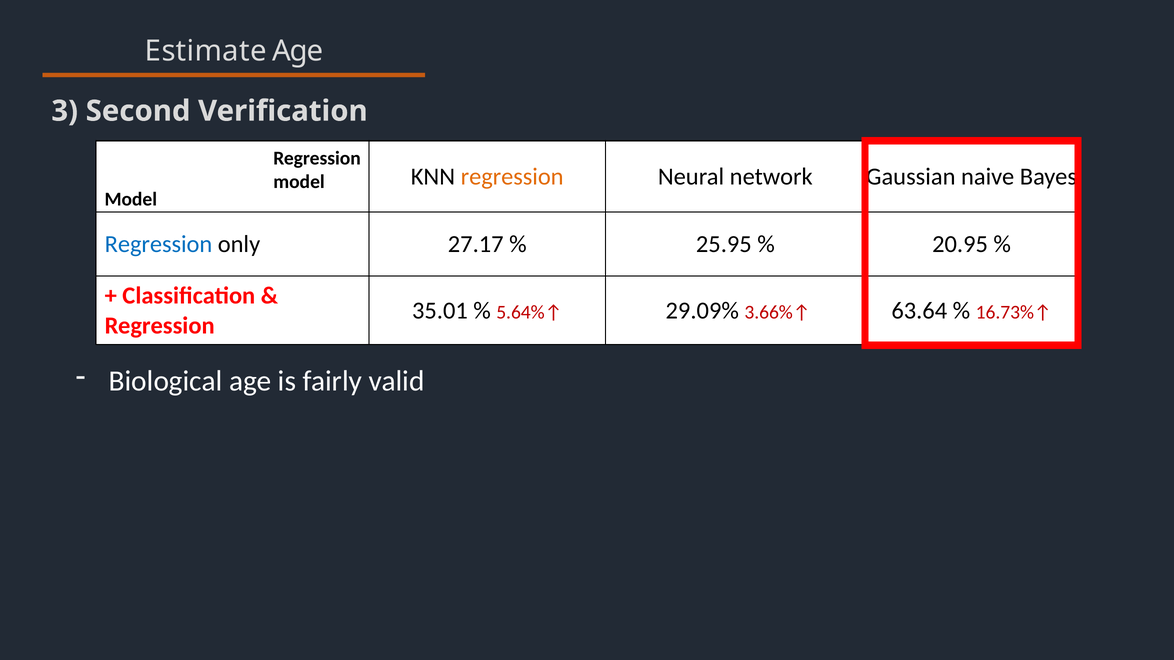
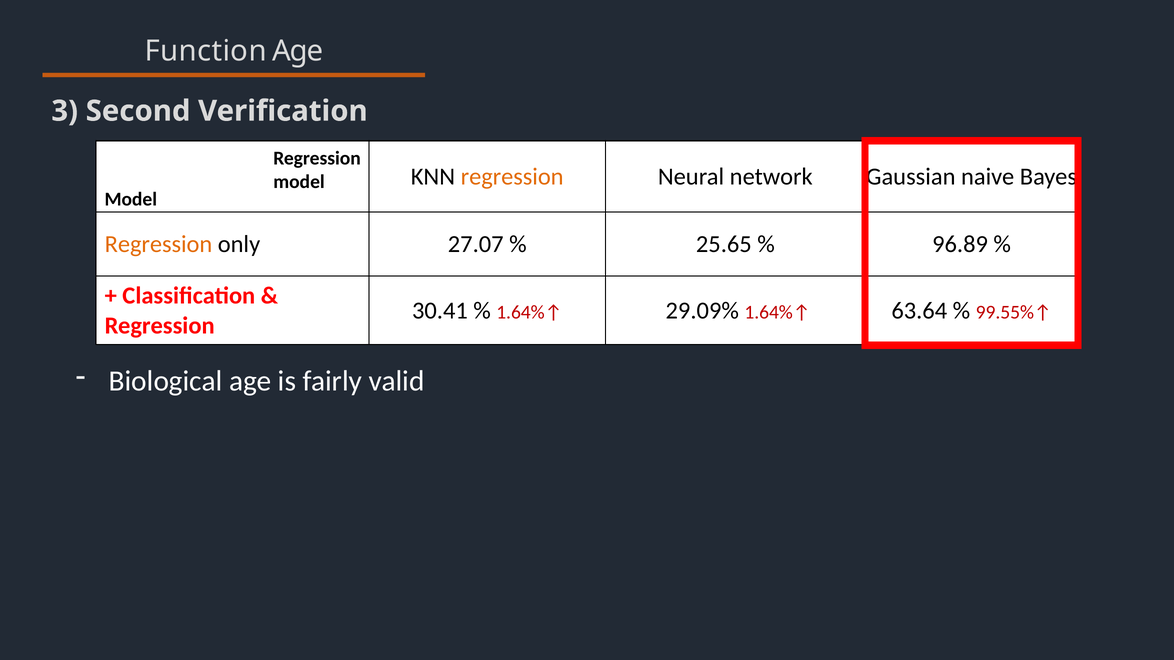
Estimate: Estimate -> Function (206, 51)
Regression colour: blue -> orange (158, 244)
27.17: 27.17 -> 27.07 (476, 244)
25.95: 25.95 -> 25.65 (724, 244)
20.95: 20.95 -> 96.89 (960, 244)
35.01: 35.01 -> 30.41 (440, 311)
5.64%↑: 5.64%↑ -> 1.64%↑ (529, 312)
29.09% 3.66%↑: 3.66%↑ -> 1.64%↑ (777, 312)
16.73%↑: 16.73%↑ -> 99.55%↑ (1014, 312)
